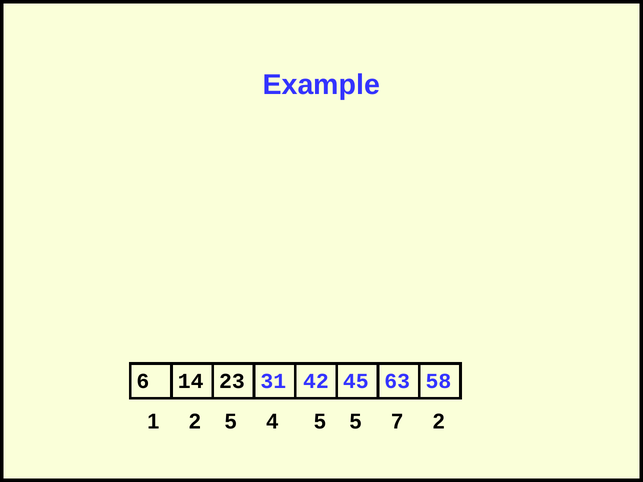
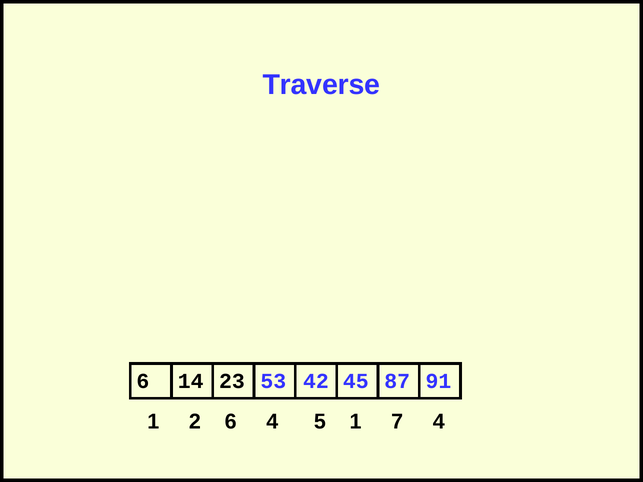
Example: Example -> Traverse (322, 85)
31: 31 -> 53 (273, 381)
63: 63 -> 87 (397, 381)
58: 58 -> 91 (438, 381)
2 5: 5 -> 6 (231, 422)
5 5: 5 -> 1 (356, 422)
7 2: 2 -> 4 (439, 422)
